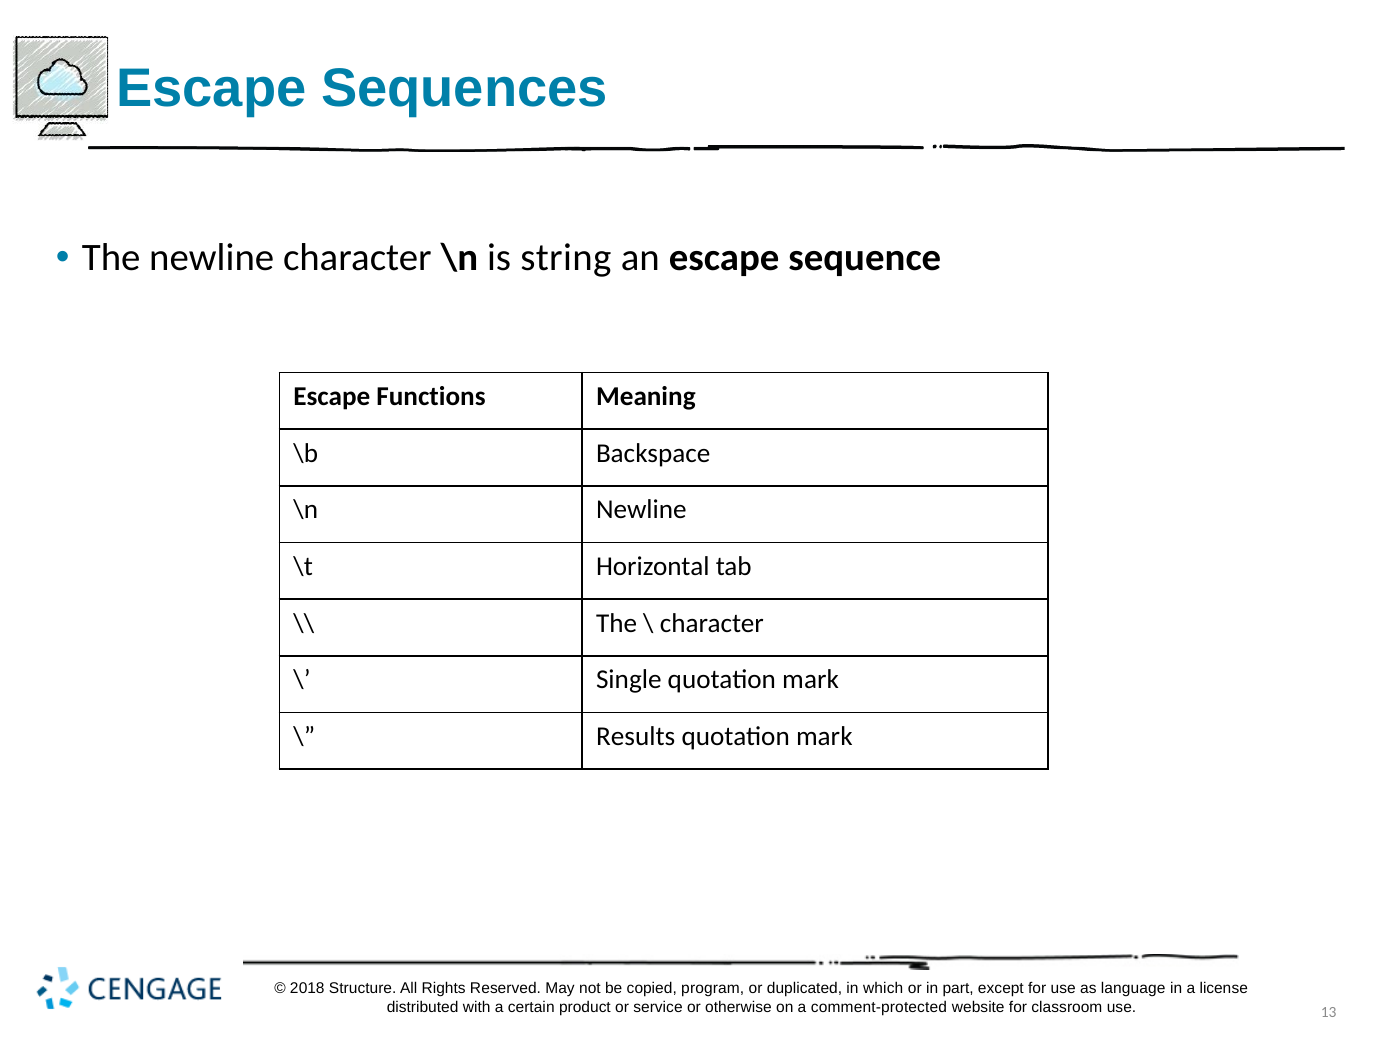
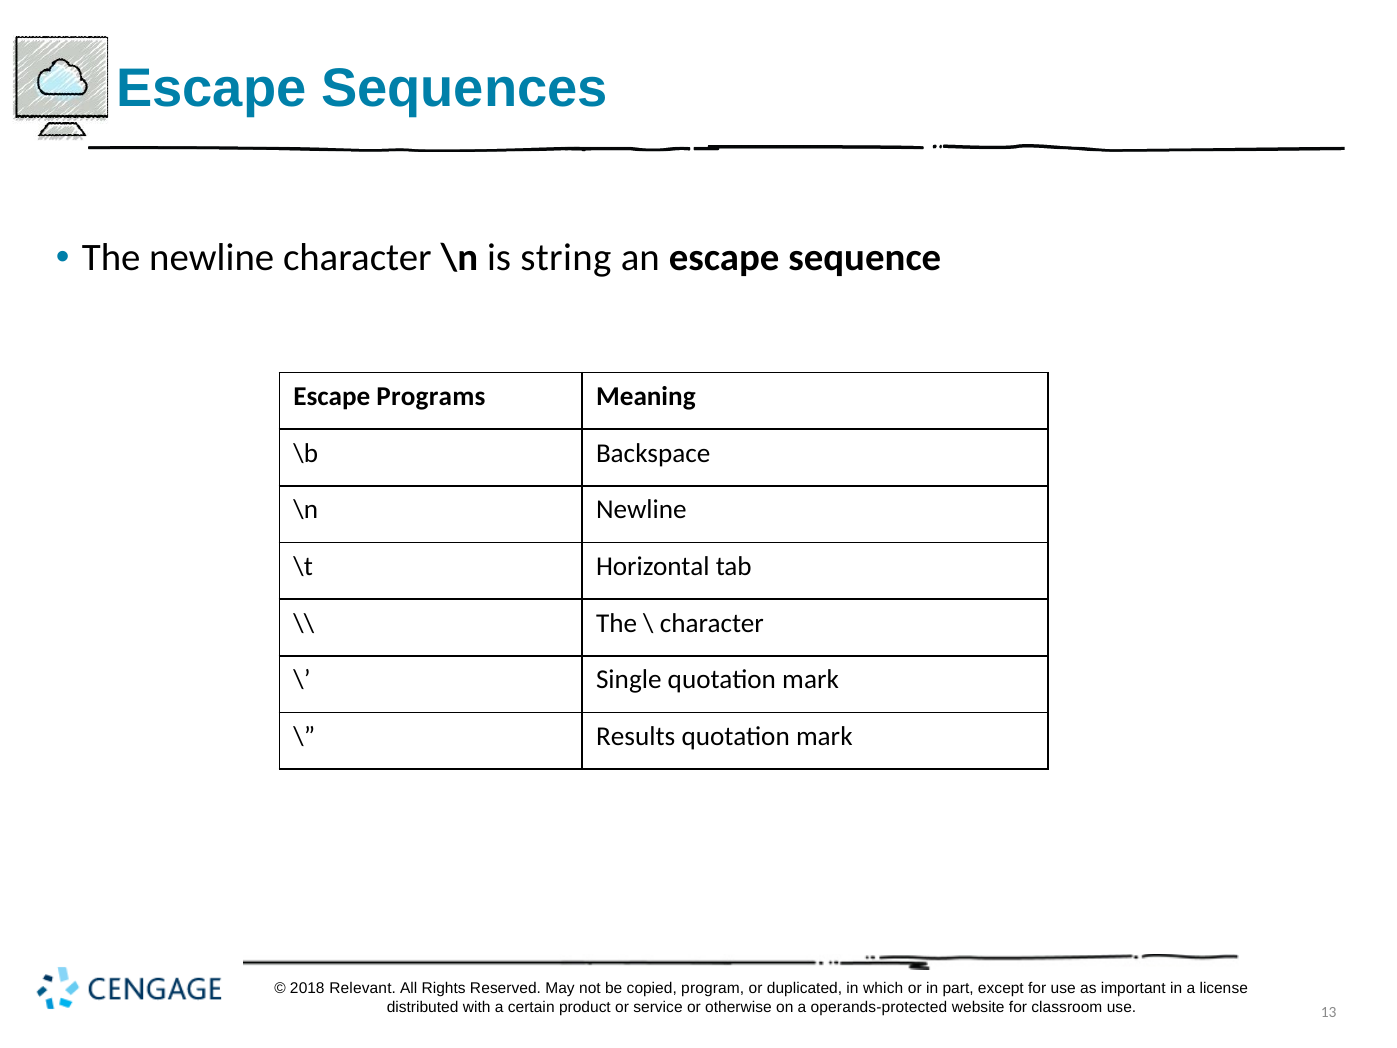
Functions: Functions -> Programs (431, 396)
Structure: Structure -> Relevant (363, 988)
language: language -> important (1133, 988)
comment-protected: comment-protected -> operands-protected (879, 1007)
